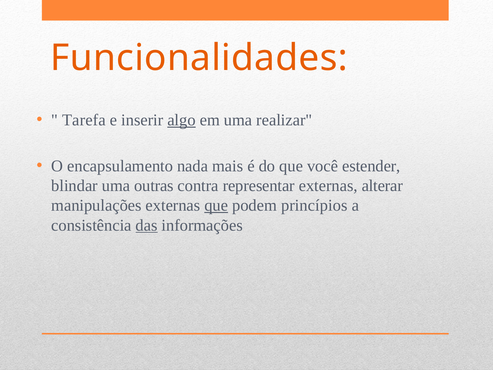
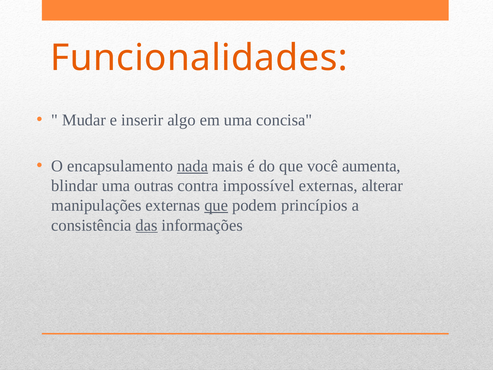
Tarefa: Tarefa -> Mudar (84, 120)
algo underline: present -> none (181, 120)
realizar: realizar -> concisa (284, 120)
nada underline: none -> present (193, 166)
estender: estender -> aumenta (371, 166)
representar: representar -> impossível (259, 186)
